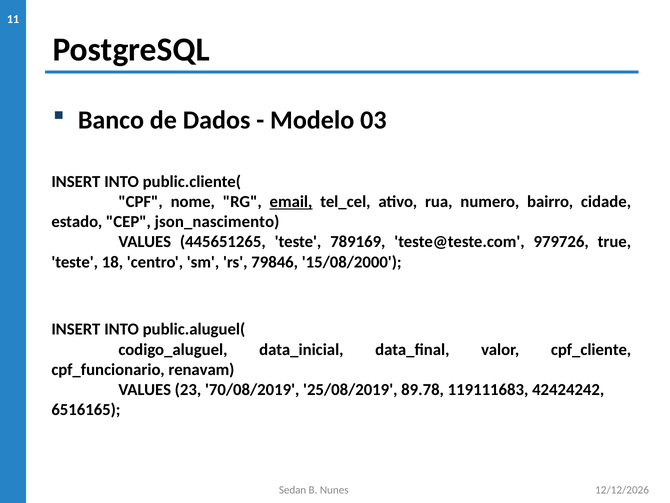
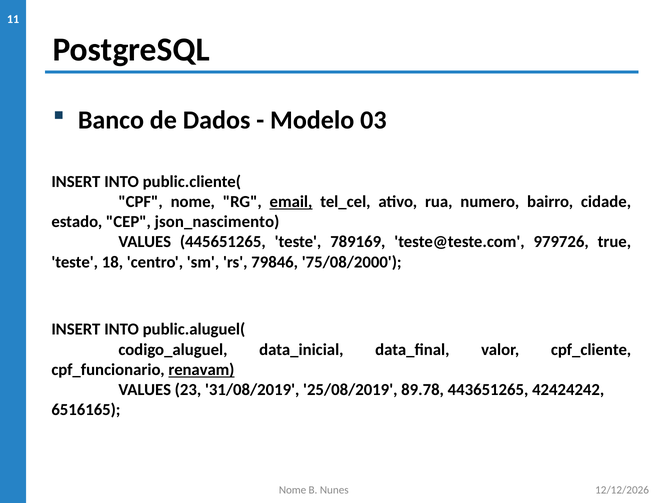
15/08/2000: 15/08/2000 -> 75/08/2000 (352, 262)
renavam underline: none -> present (201, 369)
70/08/2019: 70/08/2019 -> 31/08/2019 (252, 389)
119111683: 119111683 -> 443651265 (488, 389)
Sedan: Sedan -> Nome (293, 490)
